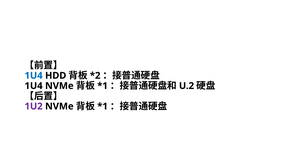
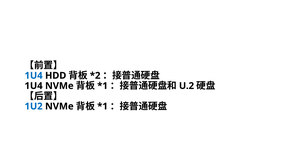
1U2 colour: purple -> blue (34, 107)
